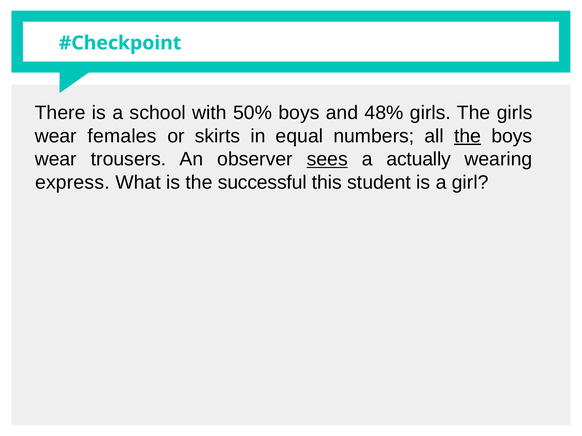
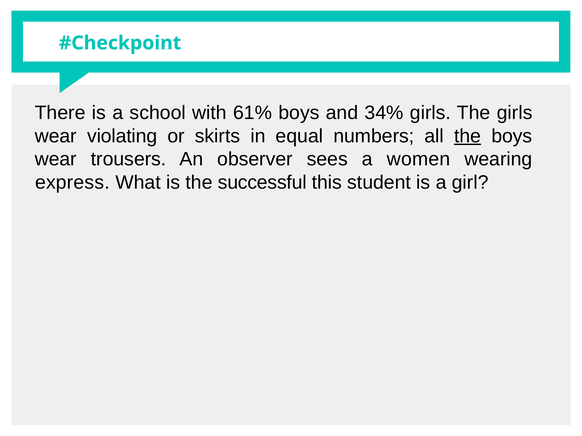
50%: 50% -> 61% (253, 113)
48%: 48% -> 34% (384, 113)
females: females -> violating (122, 136)
sees underline: present -> none (327, 159)
actually: actually -> women (418, 159)
